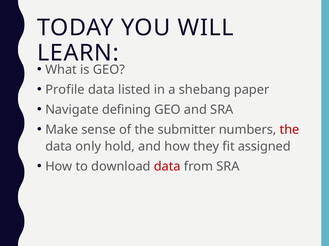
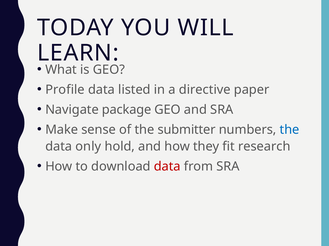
shebang: shebang -> directive (205, 90)
defining: defining -> package (127, 110)
the colour: red -> blue (290, 130)
assigned: assigned -> research (264, 147)
